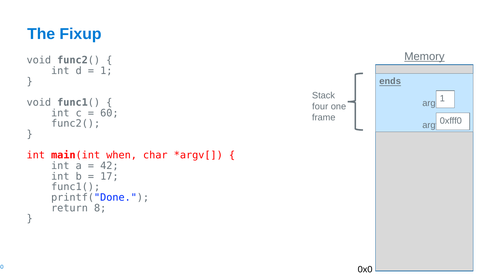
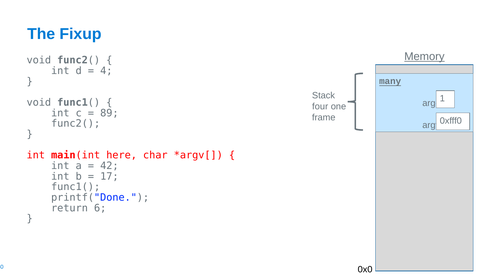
1: 1 -> 4 (106, 71)
ends: ends -> many (390, 81)
60: 60 -> 89 (109, 113)
when: when -> here (122, 156)
8: 8 -> 6 (100, 208)
